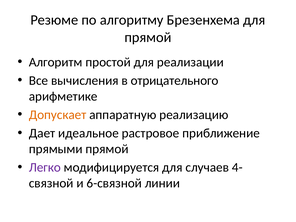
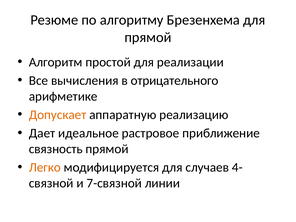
прямыми: прямыми -> связность (56, 149)
Легко colour: purple -> orange (45, 167)
6-связной: 6-связной -> 7-связной (114, 183)
